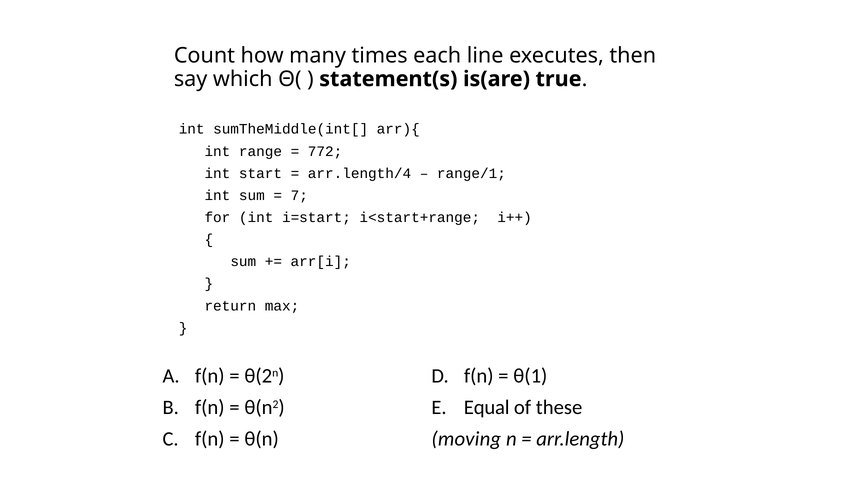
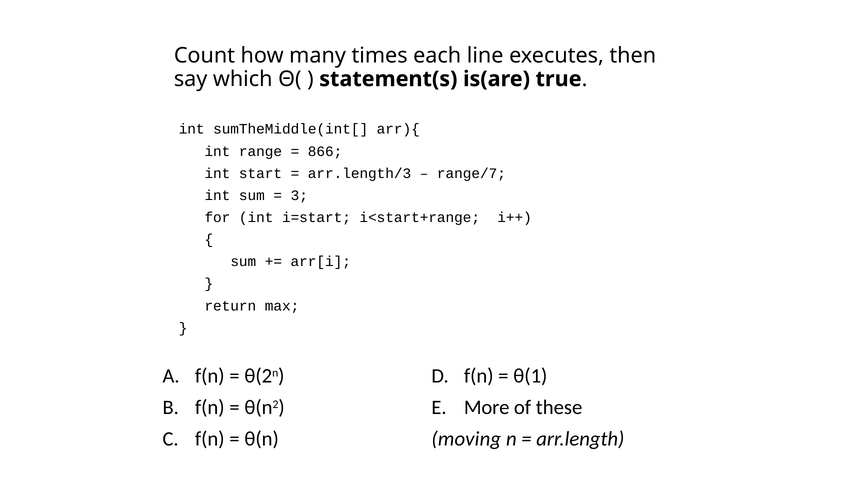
772: 772 -> 866 (325, 151)
arr.length/4: arr.length/4 -> arr.length/3 (360, 173)
range/1: range/1 -> range/7 (471, 173)
7: 7 -> 3 (299, 195)
Equal: Equal -> More (487, 407)
